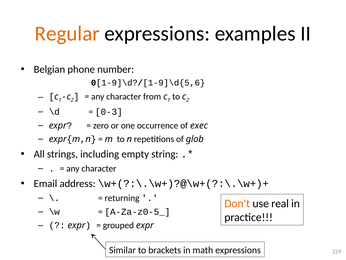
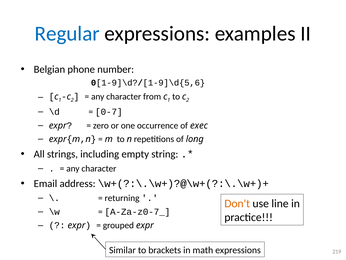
Regular colour: orange -> blue (67, 33)
0-3: 0-3 -> 0-7 (109, 112)
glob: glob -> long (195, 139)
real: real -> line (280, 203)
A-Za-z0-5_: A-Za-z0-5_ -> A-Za-z0-7_ (137, 211)
